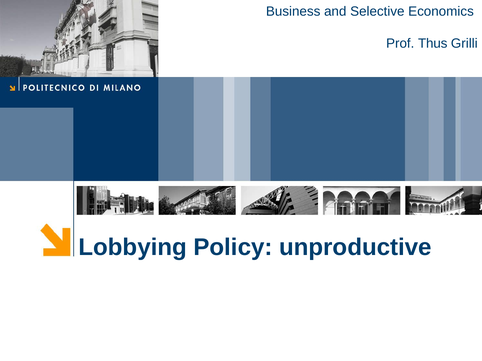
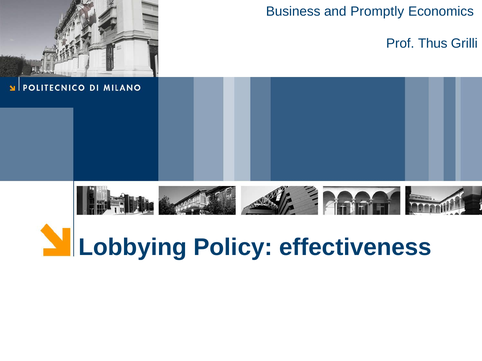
Selective: Selective -> Promptly (377, 11)
unproductive: unproductive -> effectiveness (355, 247)
